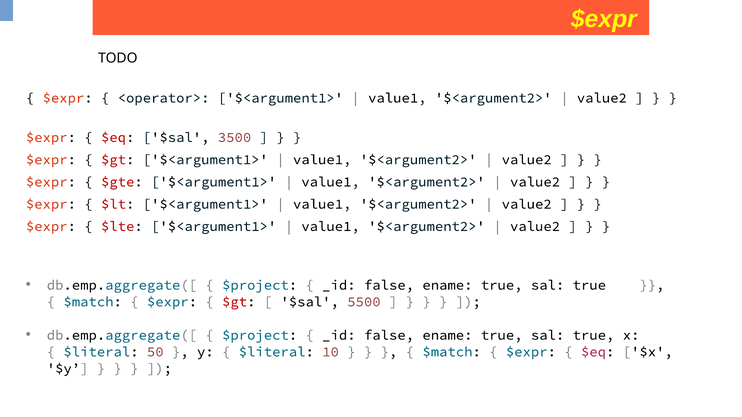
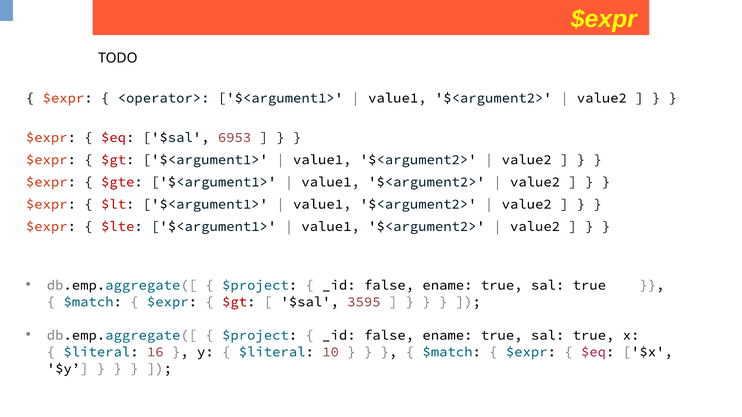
3500: 3500 -> 6953 (235, 137)
5500: 5500 -> 3595 (364, 302)
50: 50 -> 16 (155, 352)
